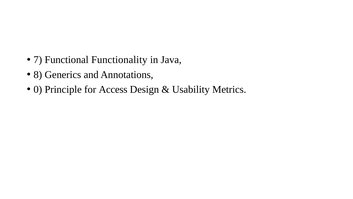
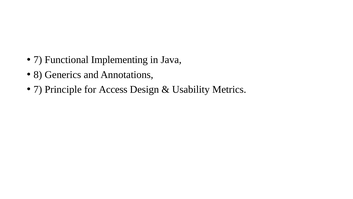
Functionality: Functionality -> Implementing (119, 60)
0: 0 -> 7 (38, 89)
